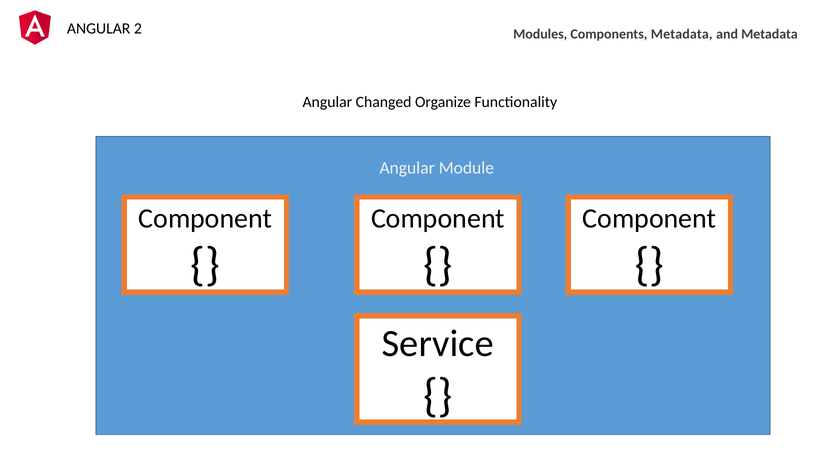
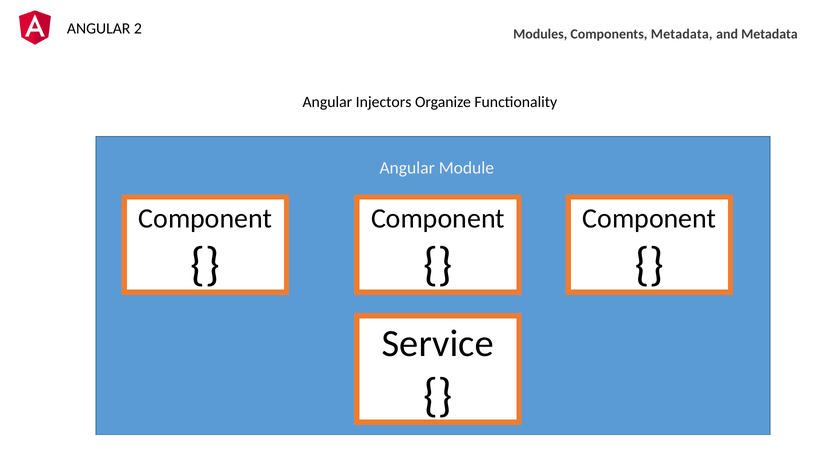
Changed: Changed -> Injectors (384, 102)
